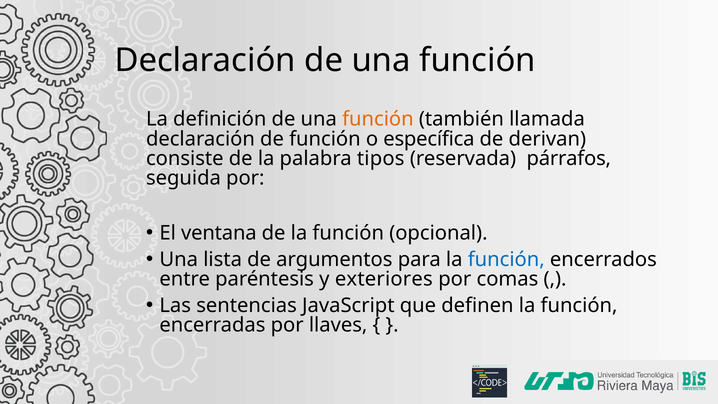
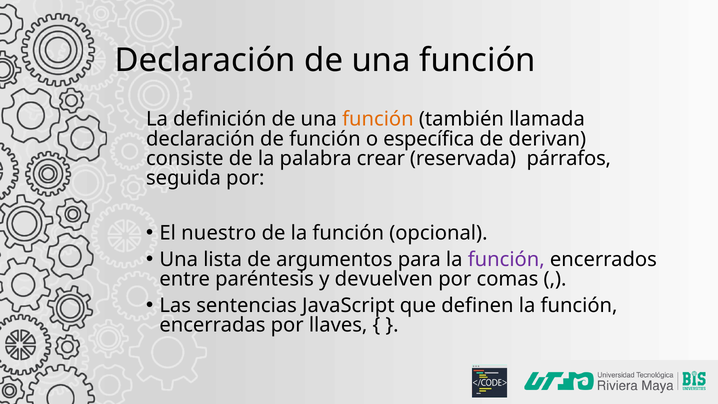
tipos: tipos -> crear (381, 159)
ventana: ventana -> nuestro (219, 233)
función colour: blue -> purple (506, 259)
exteriores: exteriores -> devuelven (384, 279)
